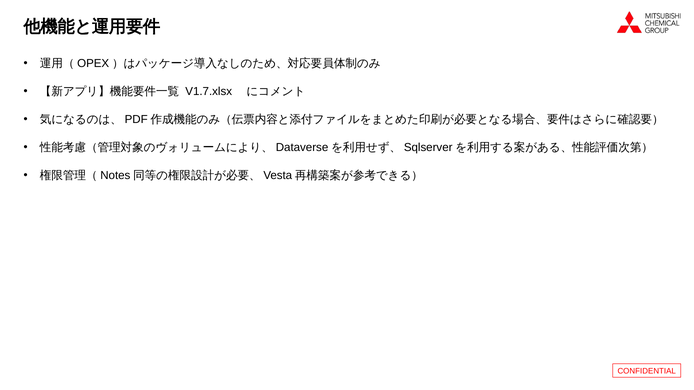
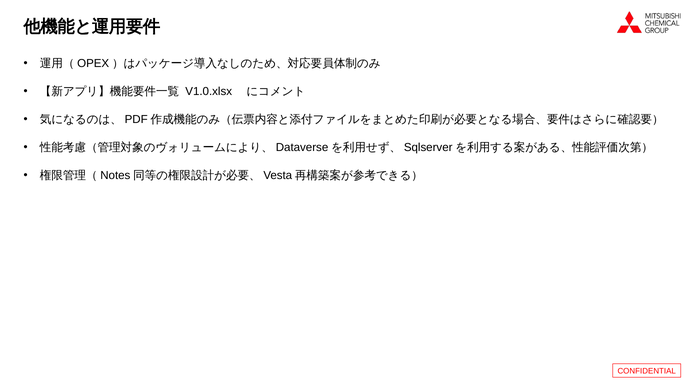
V1.7.xlsx: V1.7.xlsx -> V1.0.xlsx (209, 91)
